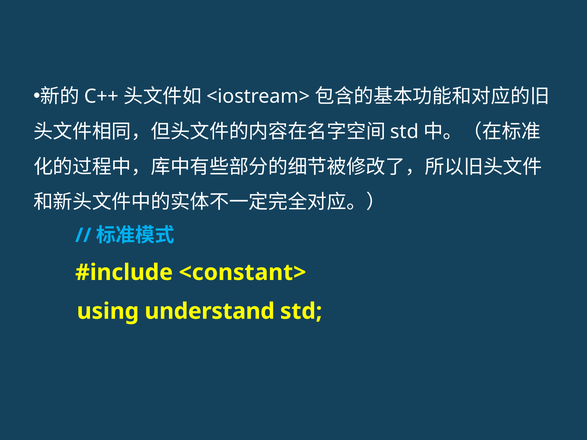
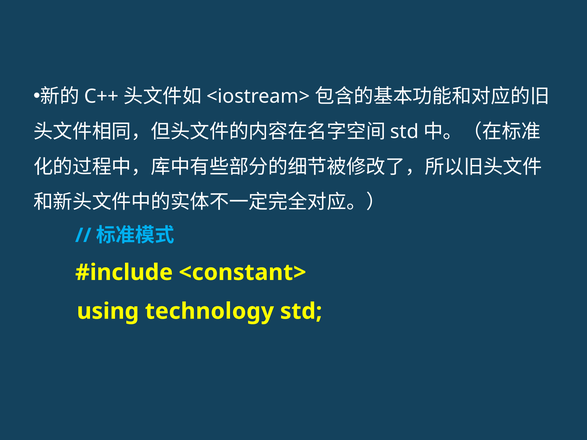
understand: understand -> technology (209, 311)
